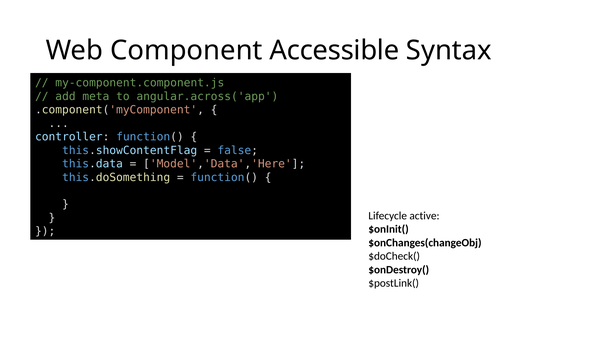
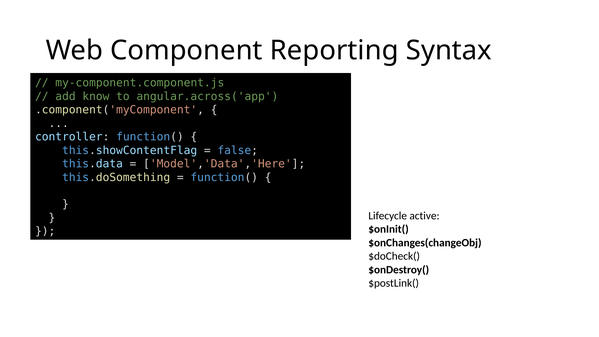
Accessible: Accessible -> Reporting (334, 50)
meta: meta -> know (96, 96)
